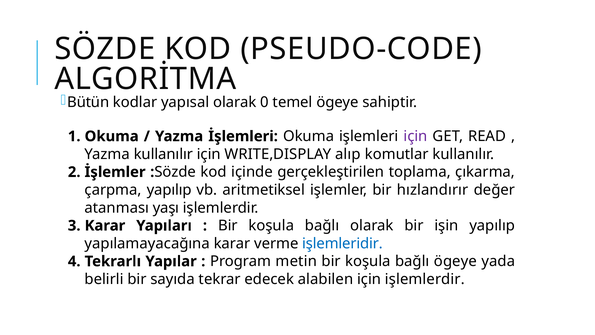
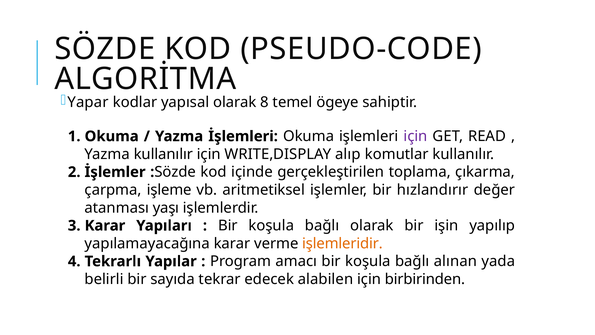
Bütün: Bütün -> Yapar (88, 102)
0: 0 -> 8 (265, 102)
çarpma yapılıp: yapılıp -> işleme (169, 190)
işlemleridir colour: blue -> orange (343, 243)
metin: metin -> amacı (296, 261)
bağlı ögeye: ögeye -> alınan (455, 261)
için işlemlerdir: işlemlerdir -> birbirinden (425, 279)
